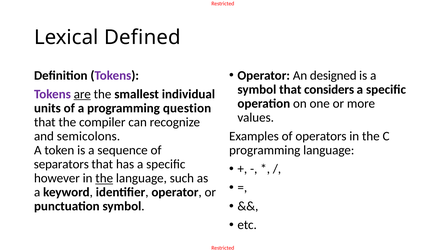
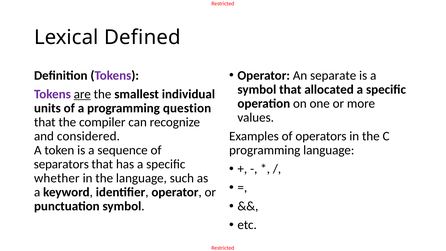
designed: designed -> separate (333, 75)
considers: considers -> allocated (329, 89)
semicolons: semicolons -> considered (88, 136)
however: however -> whether (57, 178)
the underline: present -> none (104, 178)
